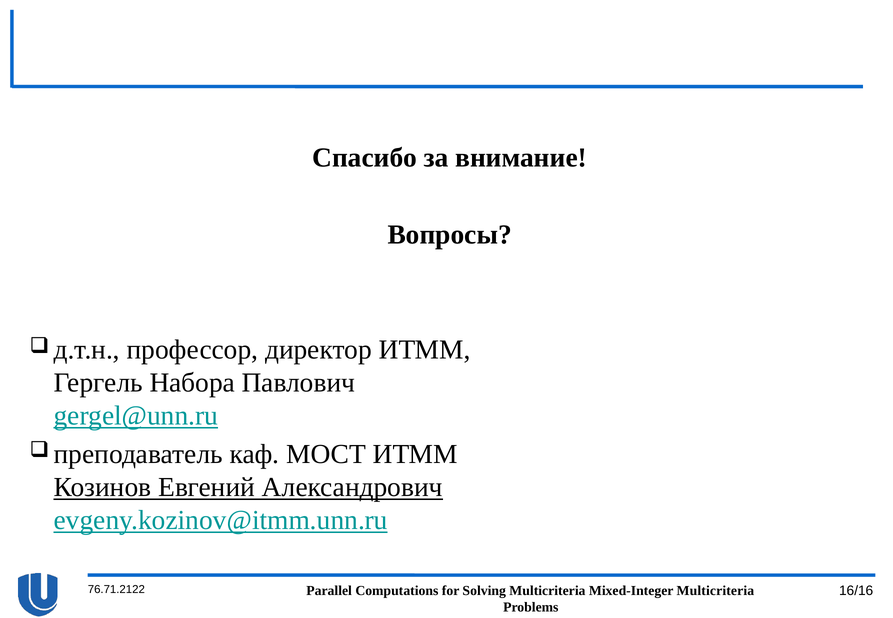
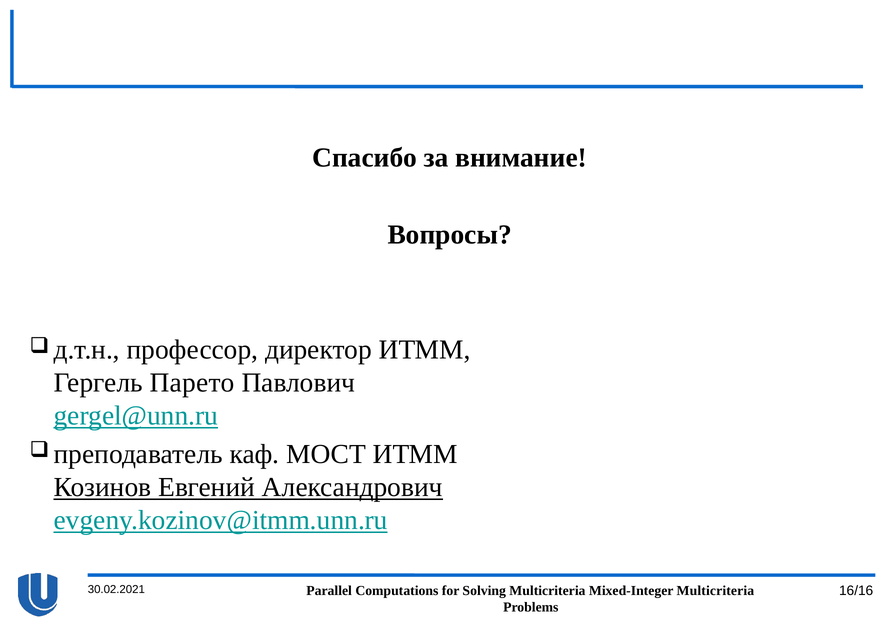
Набора: Набора -> Парето (192, 383)
76.71.2122: 76.71.2122 -> 30.02.2021 (116, 590)
